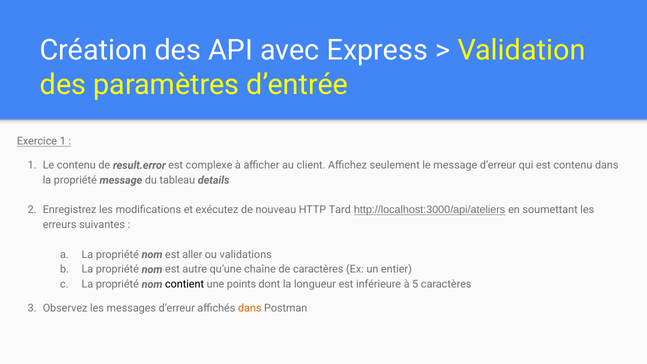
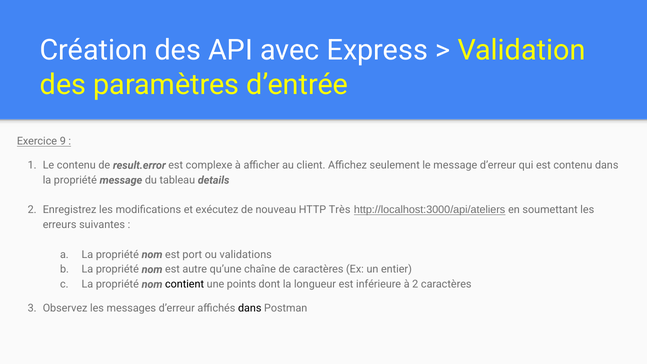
Exercice 1: 1 -> 9 (63, 141)
Tard: Tard -> Très (340, 210)
aller: aller -> port (192, 255)
à 5: 5 -> 2 (415, 284)
dans colour: orange -> black (250, 308)
